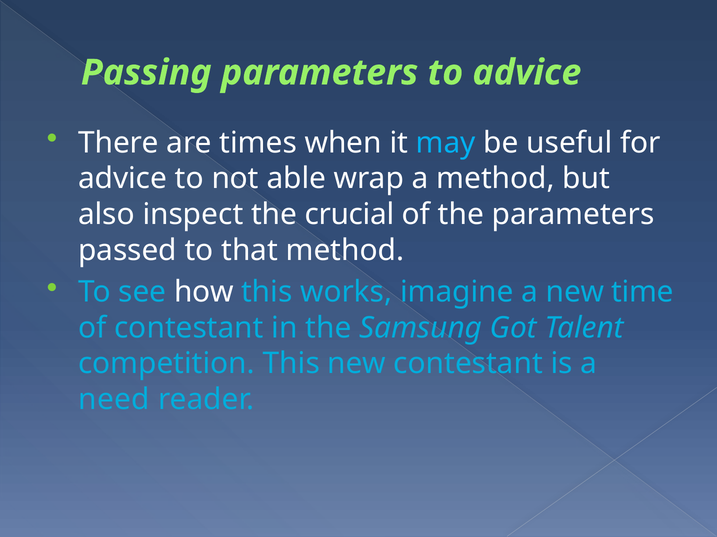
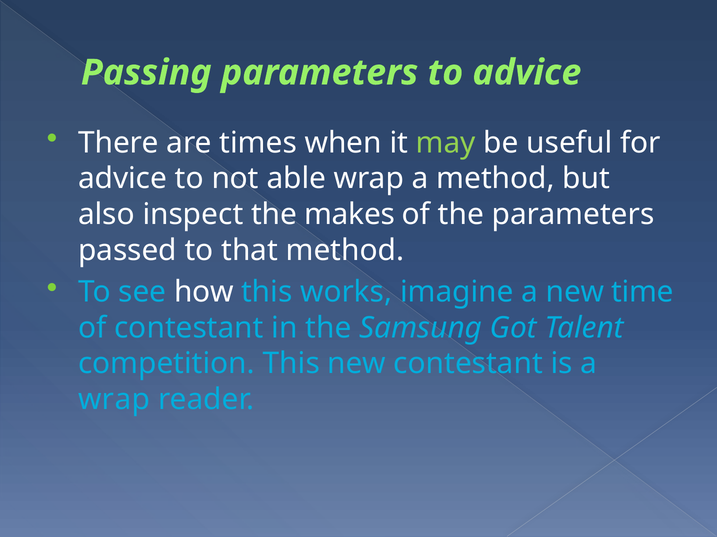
may colour: light blue -> light green (446, 143)
crucial: crucial -> makes (350, 215)
need: need -> wrap (114, 400)
